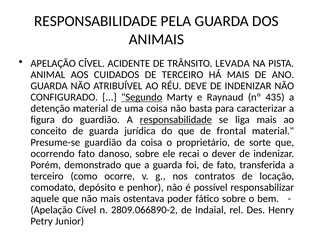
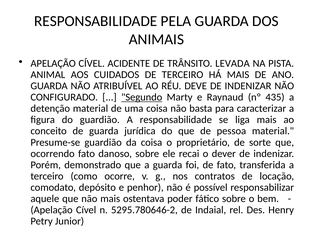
responsabilidade underline: present -> none (176, 120)
frontal: frontal -> pessoa (231, 131)
2809.066890-2: 2809.066890-2 -> 5295.780646-2 (144, 210)
